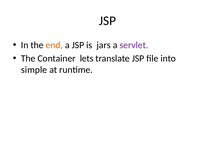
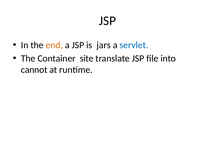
servlet colour: purple -> blue (134, 45)
lets: lets -> site (87, 58)
simple: simple -> cannot (34, 70)
